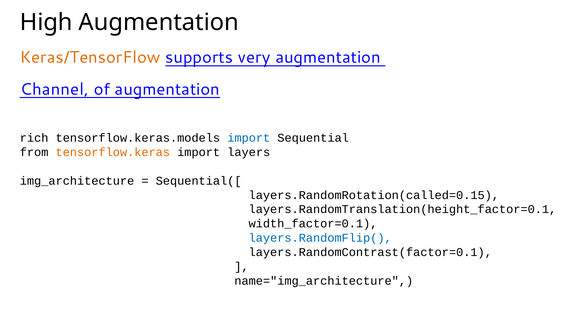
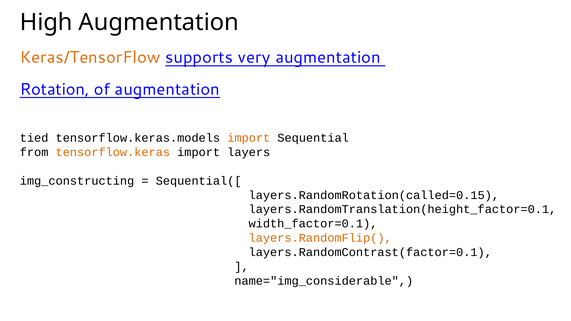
Channel: Channel -> Rotation (55, 89)
rich: rich -> tied (34, 138)
import colour: blue -> orange (249, 138)
img_architecture: img_architecture -> img_constructing (77, 181)
layers.RandomFlip( colour: blue -> orange (320, 238)
name="img_architecture: name="img_architecture -> name="img_considerable (324, 281)
